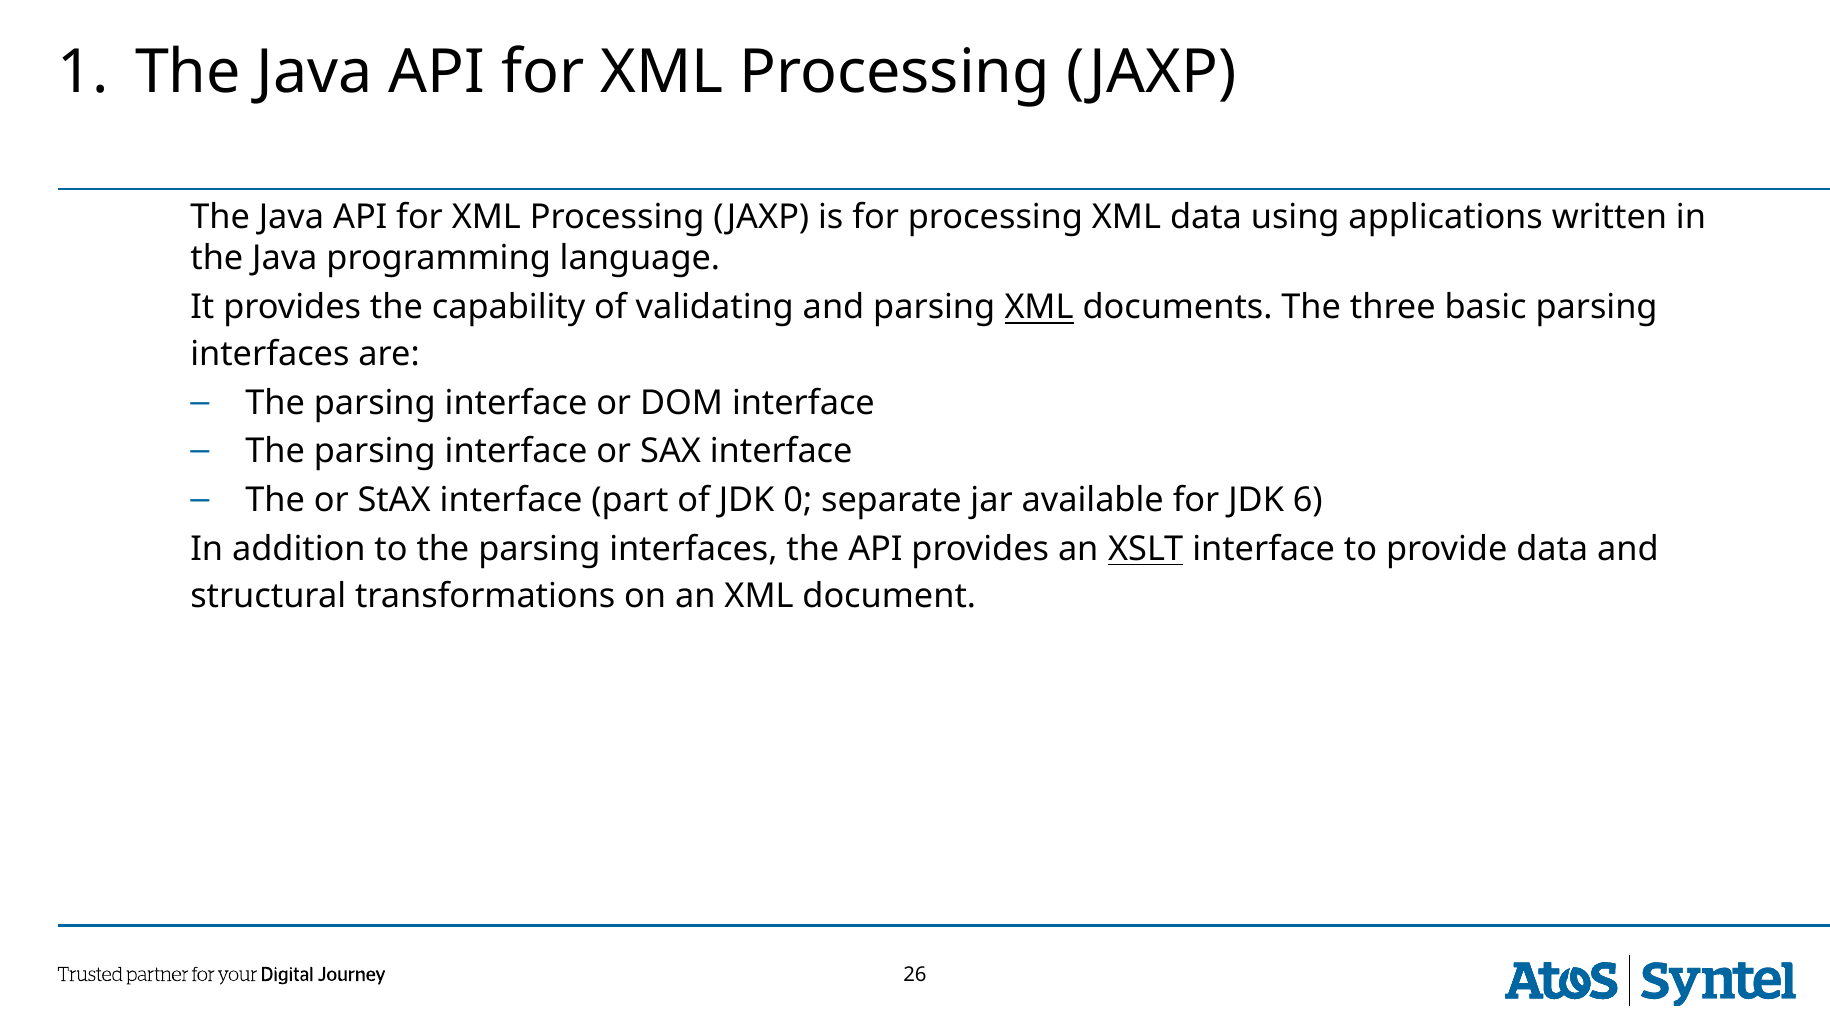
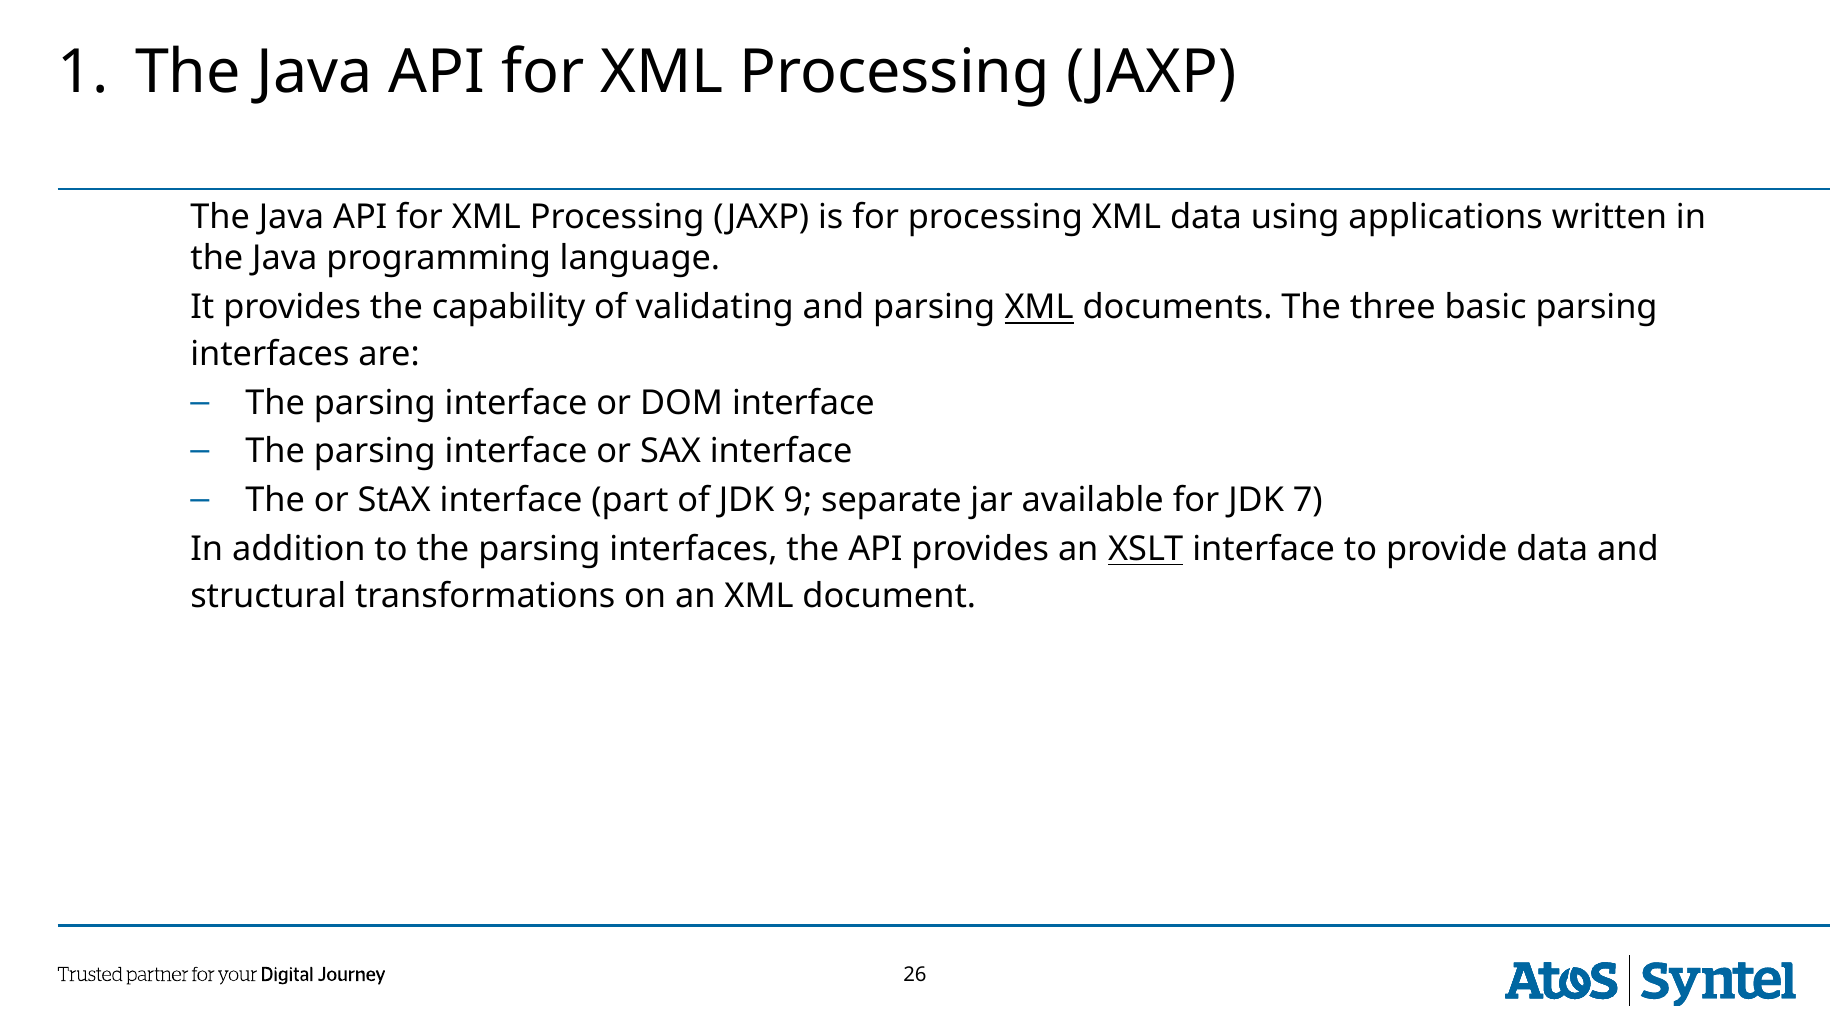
0: 0 -> 9 (798, 500)
6: 6 -> 7 (1308, 500)
